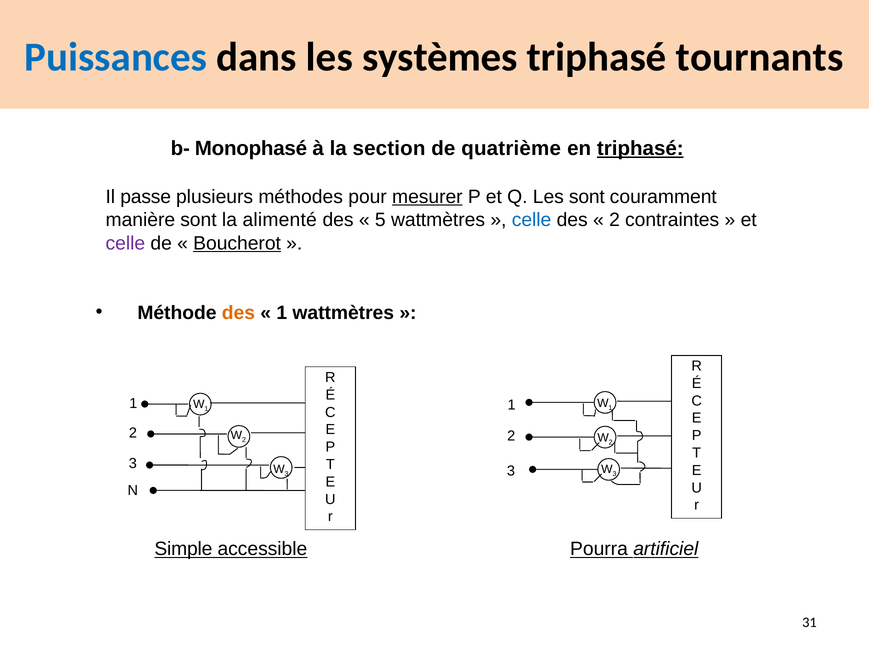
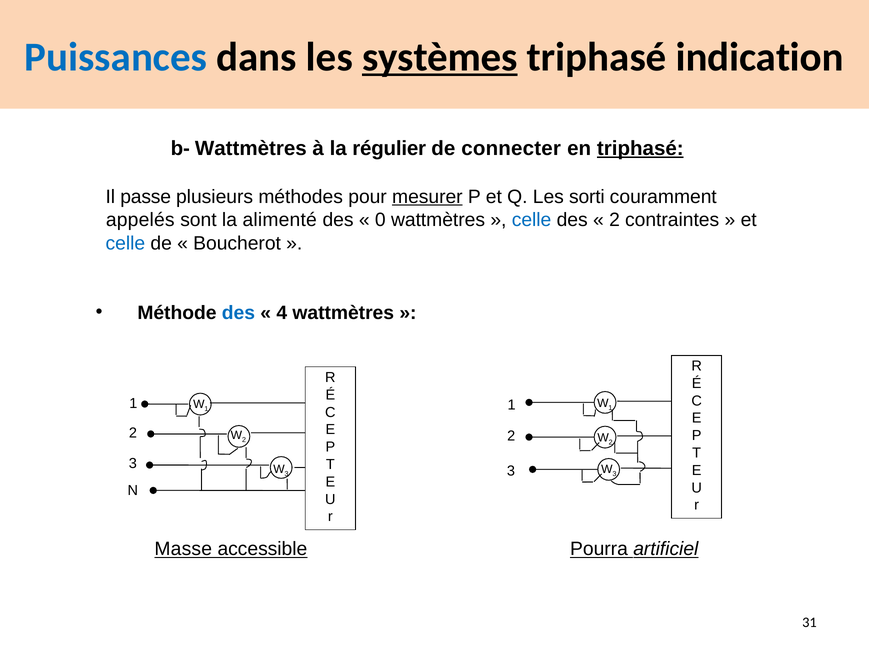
systèmes underline: none -> present (440, 57)
tournants: tournants -> indication (760, 57)
b- Monophasé: Monophasé -> Wattmètres (251, 148)
section: section -> régulier (389, 148)
quatrième: quatrième -> connecter (511, 148)
Les sont: sont -> sorti (587, 197)
manière: manière -> appelés (140, 220)
5: 5 -> 0 (380, 220)
celle colour: purple -> blue (125, 243)
Boucherot underline: present -> none (237, 243)
des colour: orange -> blue (238, 313)
1: 1 -> 4 (282, 313)
Simple: Simple -> Masse (183, 549)
